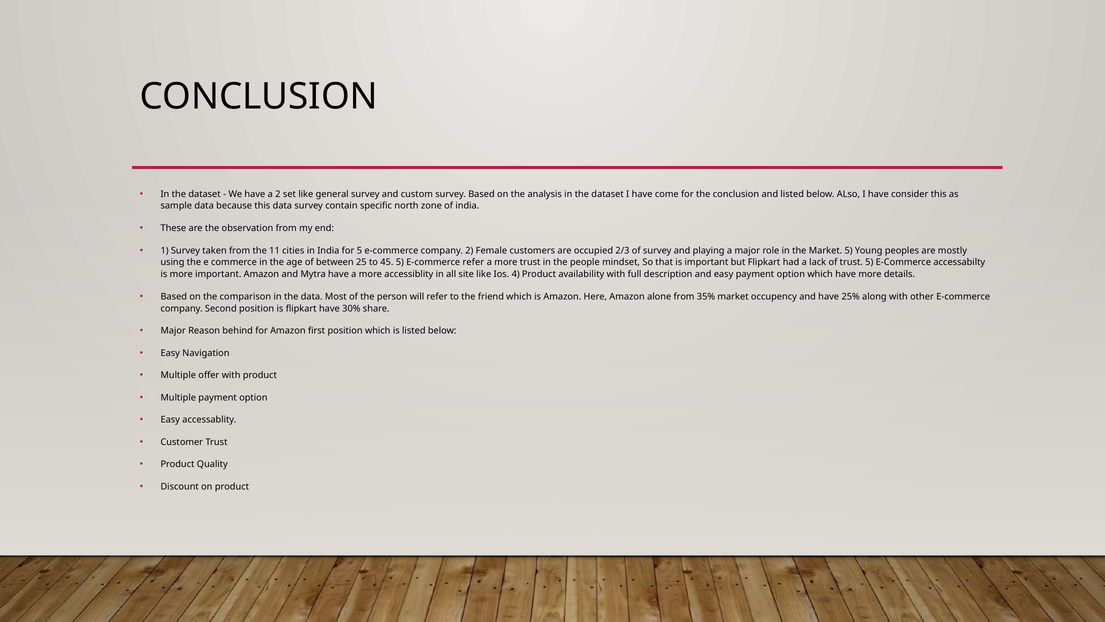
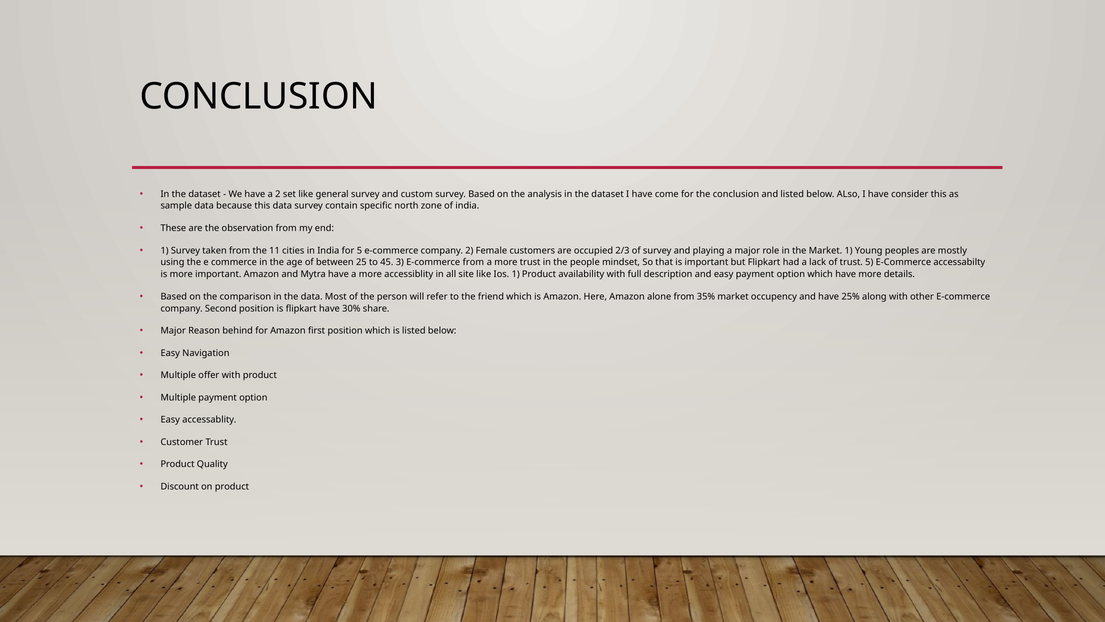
Market 5: 5 -> 1 (849, 250)
45 5: 5 -> 3 (400, 262)
E-commerce refer: refer -> from (473, 262)
Ios 4: 4 -> 1 (516, 274)
